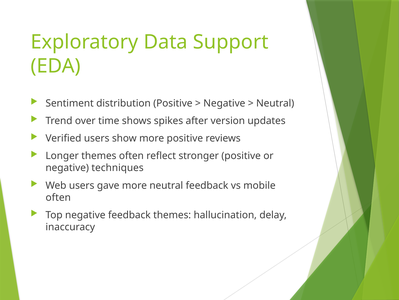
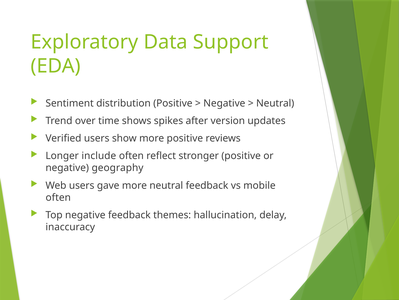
Longer themes: themes -> include (99, 156)
techniques: techniques -> geography (118, 167)
